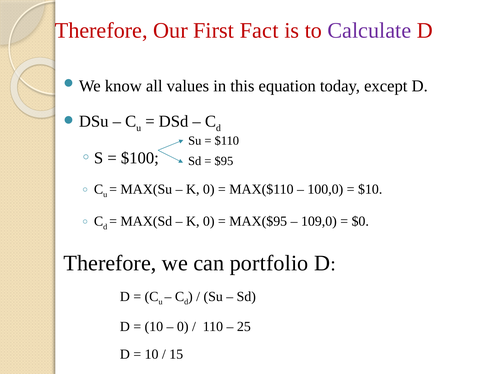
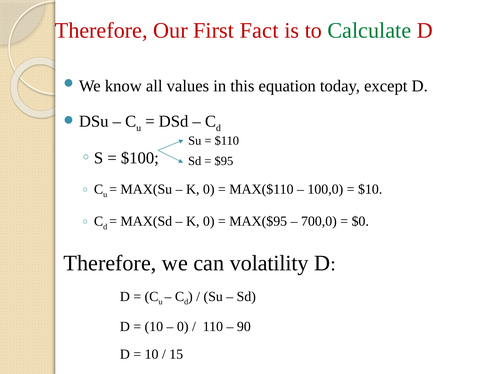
Calculate colour: purple -> green (369, 31)
109,0: 109,0 -> 700,0 (319, 222)
portfolio: portfolio -> volatility (269, 263)
25: 25 -> 90 (244, 327)
